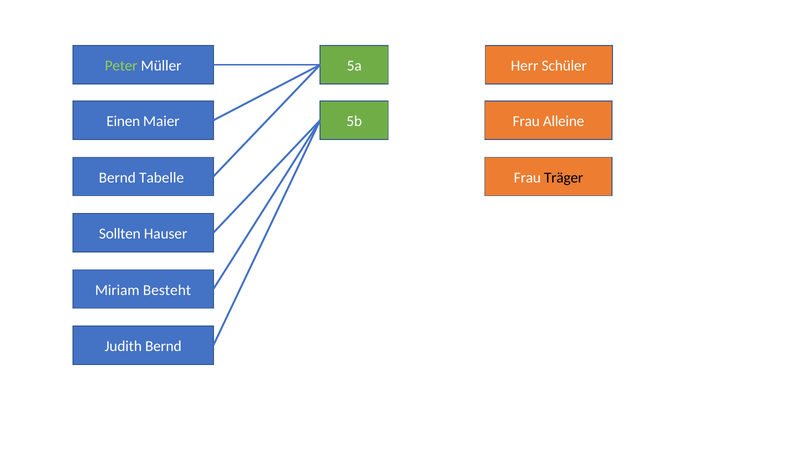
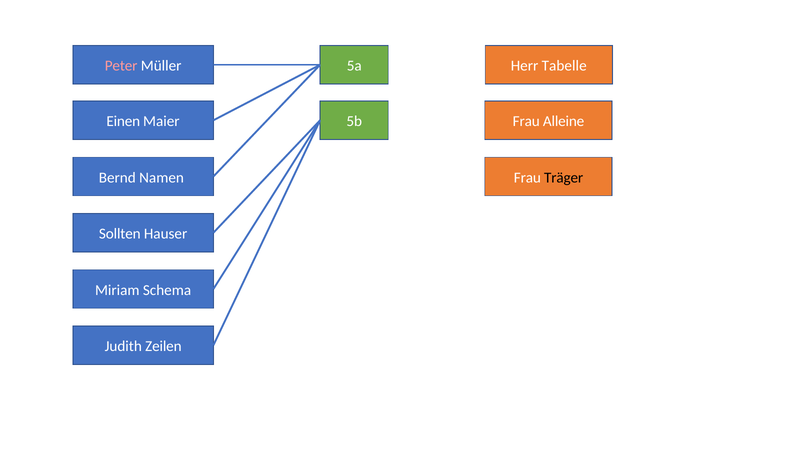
Peter colour: light green -> pink (121, 66)
Schüler: Schüler -> Tabelle (564, 66)
Tabelle: Tabelle -> Namen (162, 178)
Besteht: Besteht -> Schema (167, 290)
Judith Bernd: Bernd -> Zeilen (163, 347)
